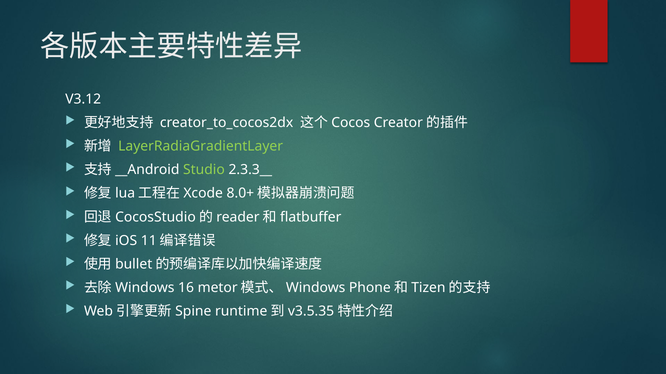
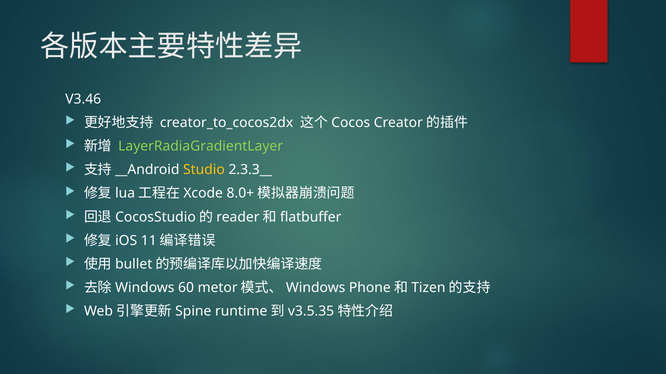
V3.12: V3.12 -> V3.46 (83, 99)
Studio colour: light green -> yellow (204, 170)
16: 16 -> 60 (186, 288)
